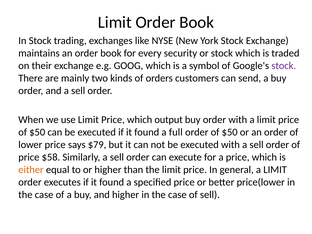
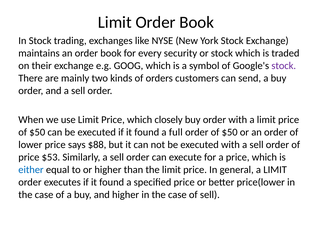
output: output -> closely (169, 120)
$79: $79 -> $88 (97, 145)
$58: $58 -> $53 (51, 157)
either colour: orange -> blue (31, 170)
